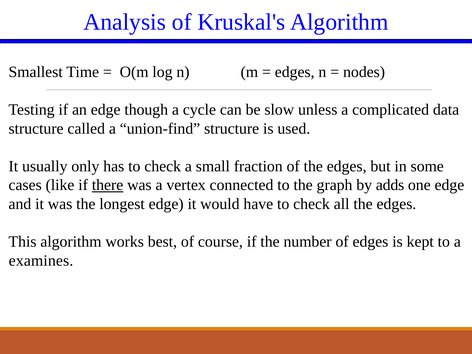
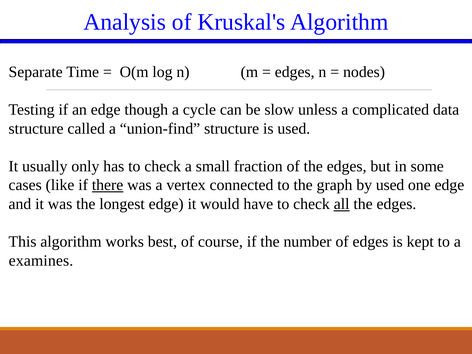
Smallest: Smallest -> Separate (36, 72)
by adds: adds -> used (390, 185)
all underline: none -> present (342, 204)
